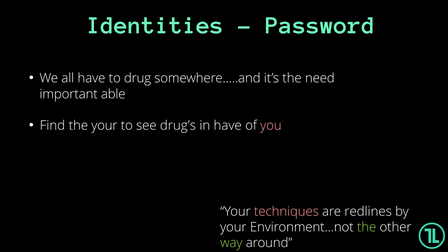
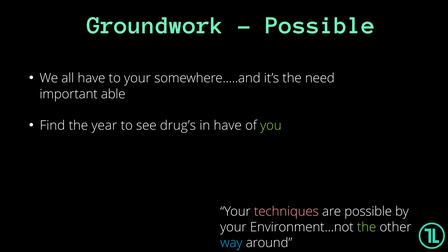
Identities: Identities -> Groundwork (156, 25)
Password: Password -> Possible (321, 25)
to drug: drug -> your (137, 78)
the your: your -> year (104, 125)
you colour: pink -> light green (271, 125)
are redlines: redlines -> possible (368, 212)
way colour: light green -> light blue (231, 243)
